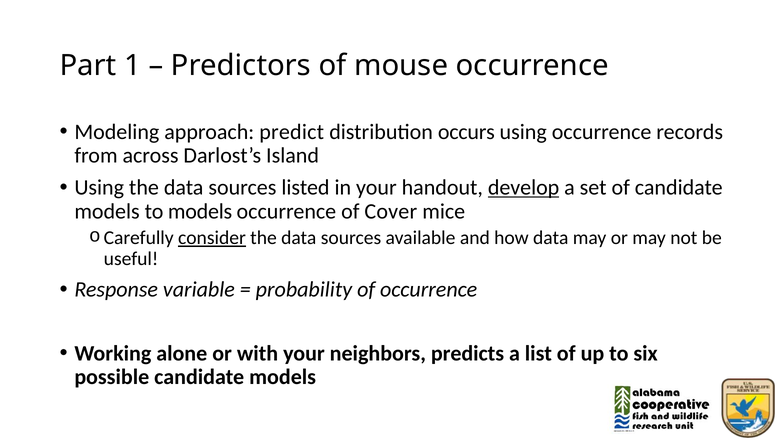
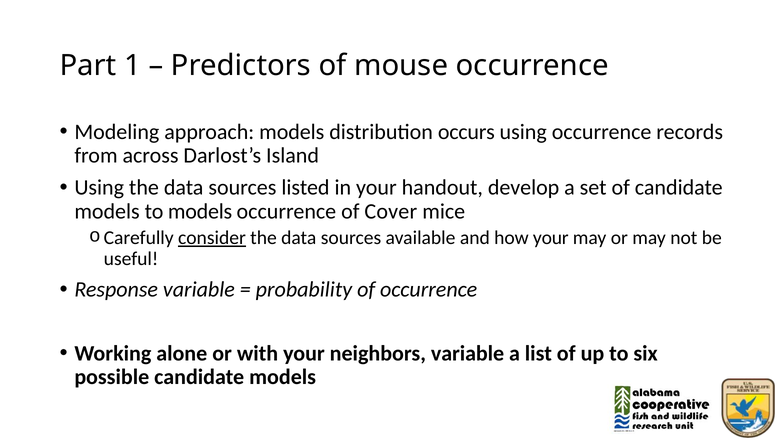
approach predict: predict -> models (292, 132)
develop underline: present -> none (524, 188)
how data: data -> your (551, 238)
neighbors predicts: predicts -> variable (468, 354)
